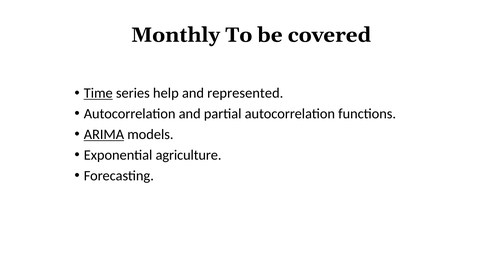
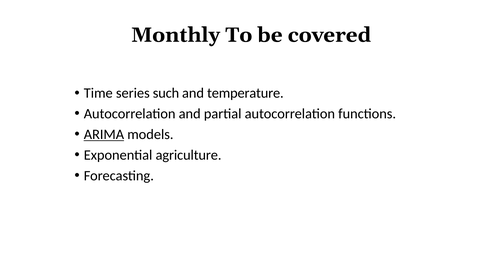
Time underline: present -> none (98, 93)
help: help -> such (166, 93)
represented: represented -> temperature (245, 93)
